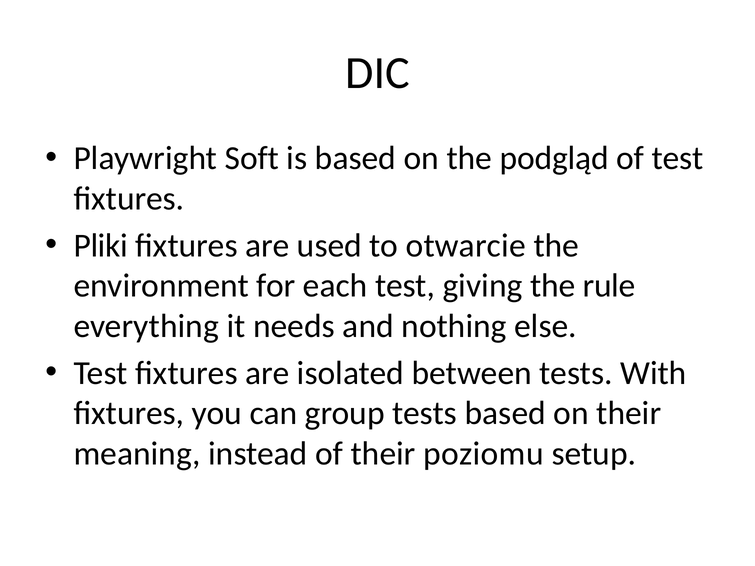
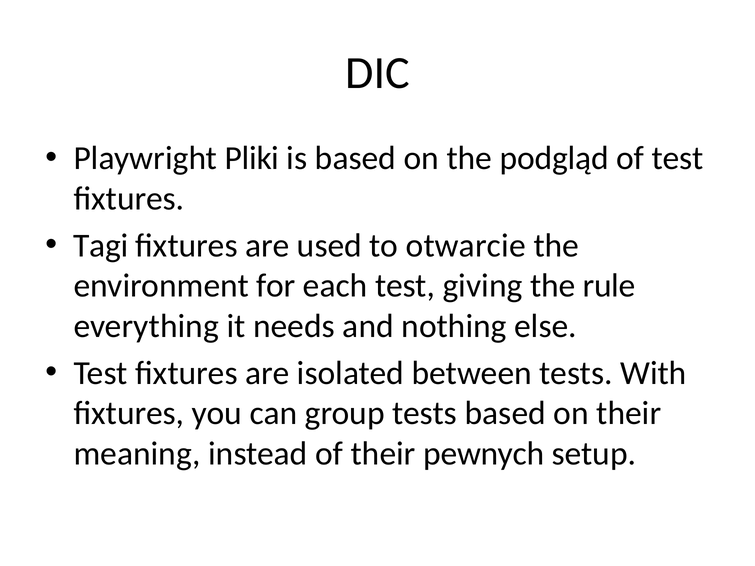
Soft: Soft -> Pliki (252, 158)
Pliki: Pliki -> Tagi (101, 246)
poziomu: poziomu -> pewnych (484, 454)
